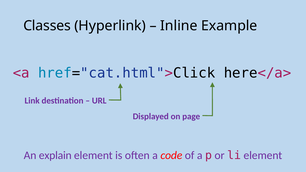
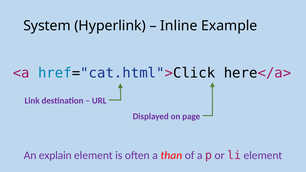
Classes: Classes -> System (47, 26)
code: code -> than (171, 156)
